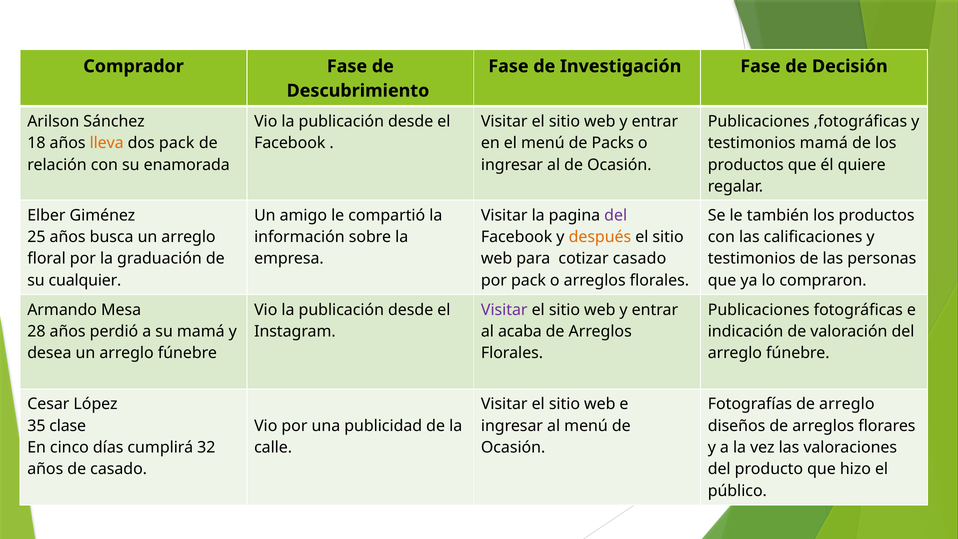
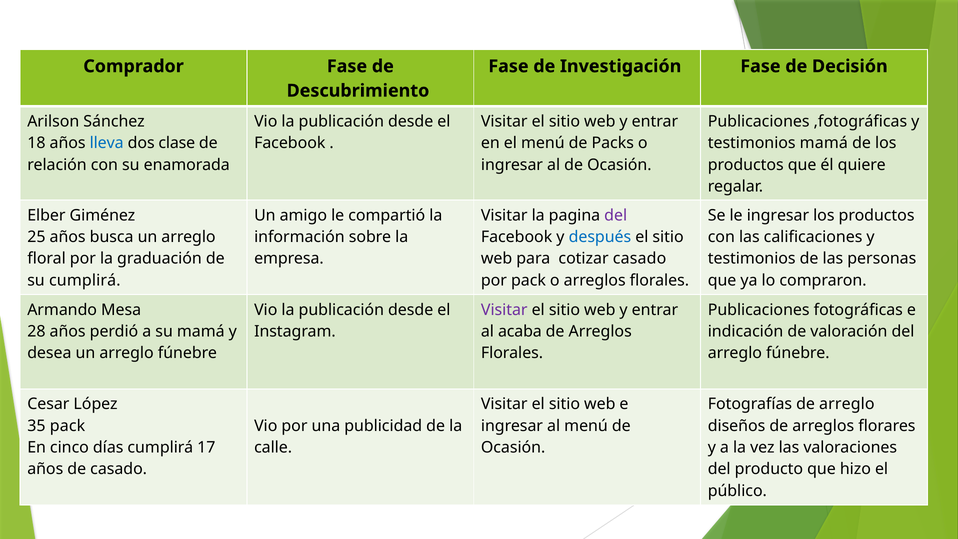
lleva colour: orange -> blue (107, 143)
dos pack: pack -> clase (177, 143)
le también: también -> ingresar (778, 215)
después colour: orange -> blue (600, 237)
su cualquier: cualquier -> cumplirá (85, 280)
35 clase: clase -> pack (68, 426)
32: 32 -> 17 (206, 447)
